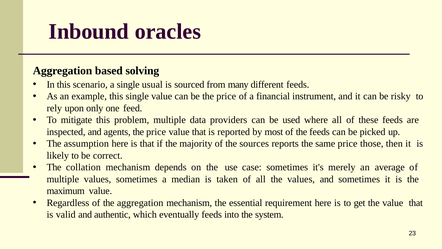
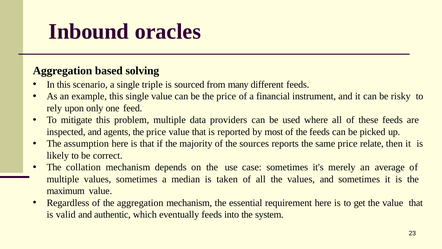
usual: usual -> triple (152, 84)
those: those -> relate (372, 144)
